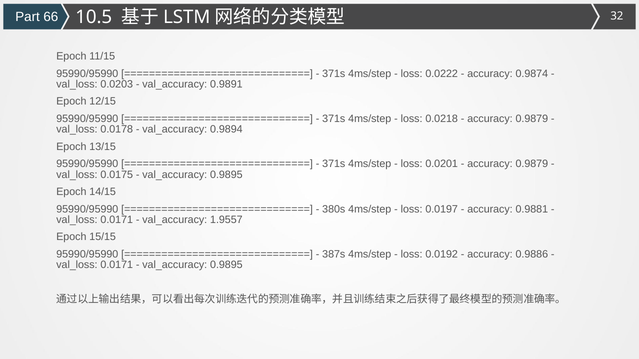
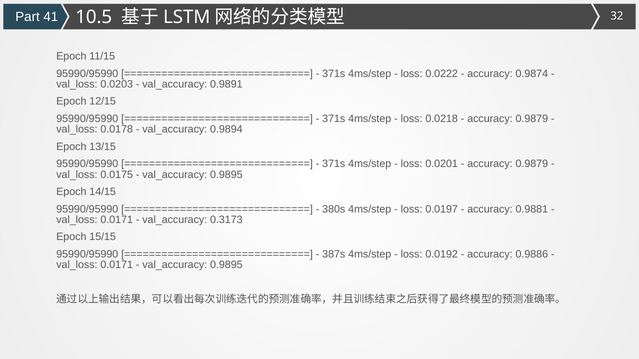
66: 66 -> 41 (51, 17)
1.9557: 1.9557 -> 0.3173 (226, 220)
